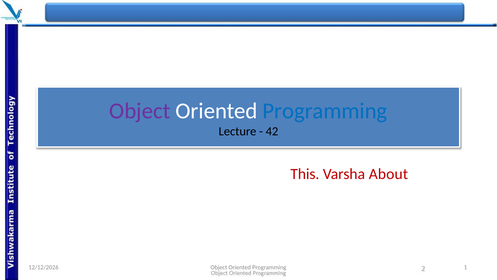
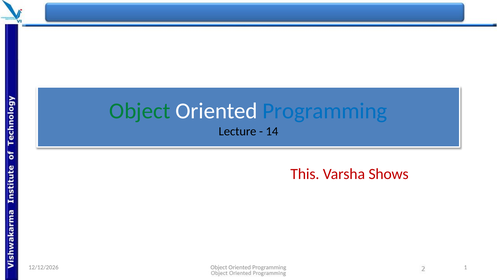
Object colour: purple -> green (140, 111)
42: 42 -> 14 (272, 131)
About: About -> Shows (389, 174)
